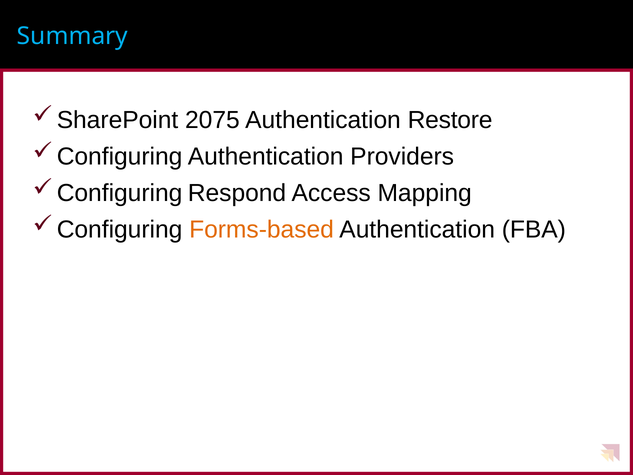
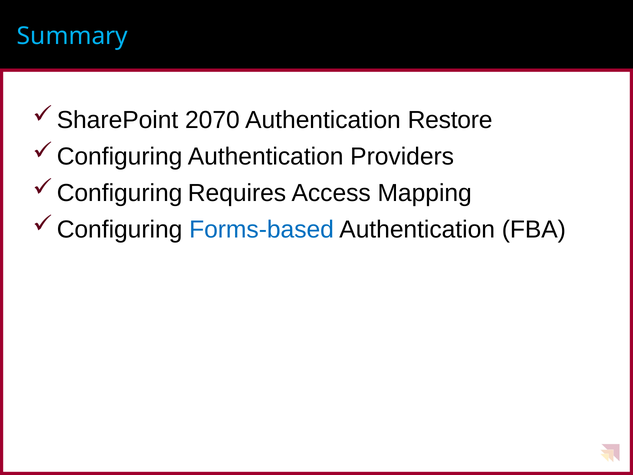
2075: 2075 -> 2070 (212, 120)
Respond: Respond -> Requires (237, 193)
Forms-based colour: orange -> blue (262, 229)
